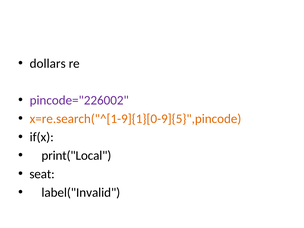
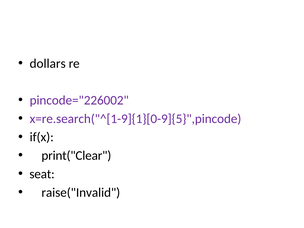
x=re.search("^[1-9]{1}[0-9]{5}",pincode colour: orange -> purple (135, 119)
print("Local: print("Local -> print("Clear (76, 156)
label("Invalid: label("Invalid -> raise("Invalid (81, 192)
